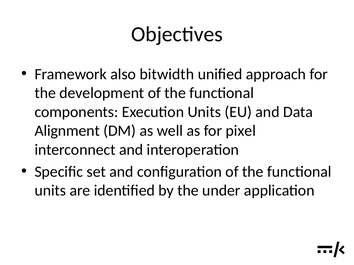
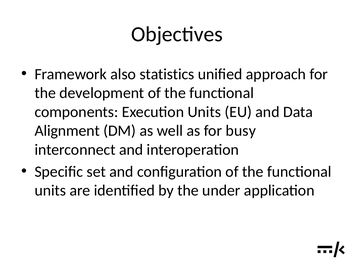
bitwidth: bitwidth -> statistics (167, 74)
pixel: pixel -> busy (241, 131)
